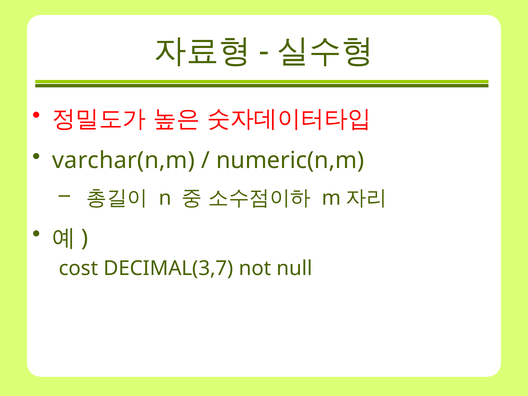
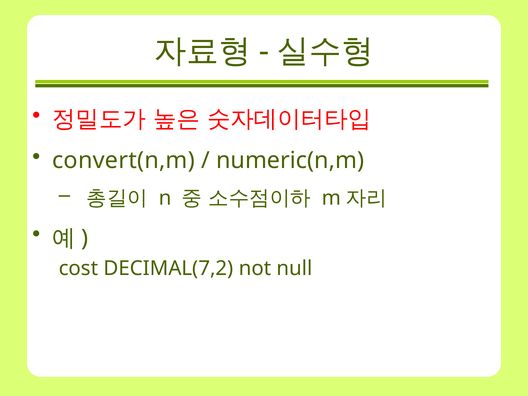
varchar(n,m: varchar(n,m -> convert(n,m (123, 161)
DECIMAL(3,7: DECIMAL(3,7 -> DECIMAL(7,2 (168, 268)
